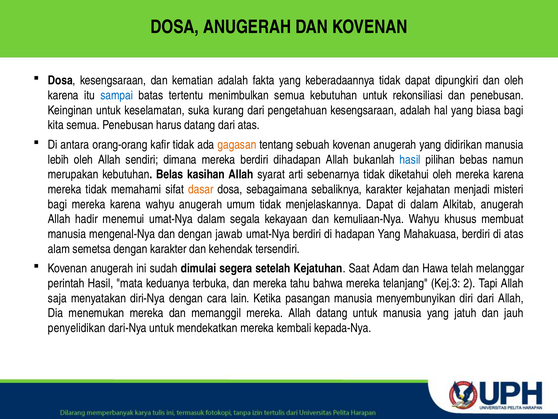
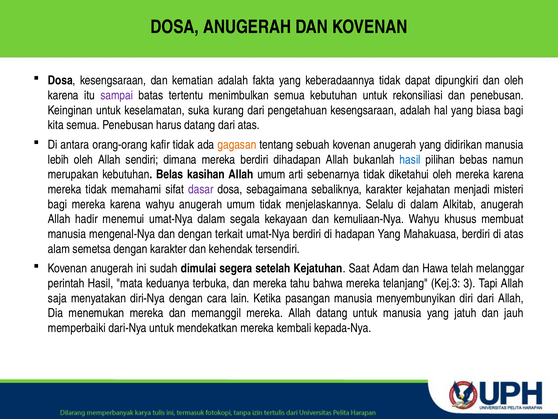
sampai colour: blue -> purple (117, 95)
Allah syarat: syarat -> umum (271, 174)
dasar colour: orange -> purple (201, 189)
menjelaskannya Dapat: Dapat -> Selalu (380, 204)
jawab: jawab -> terkait (229, 234)
2: 2 -> 3 (469, 283)
penyelidikan: penyelidikan -> memperbaiki (77, 328)
